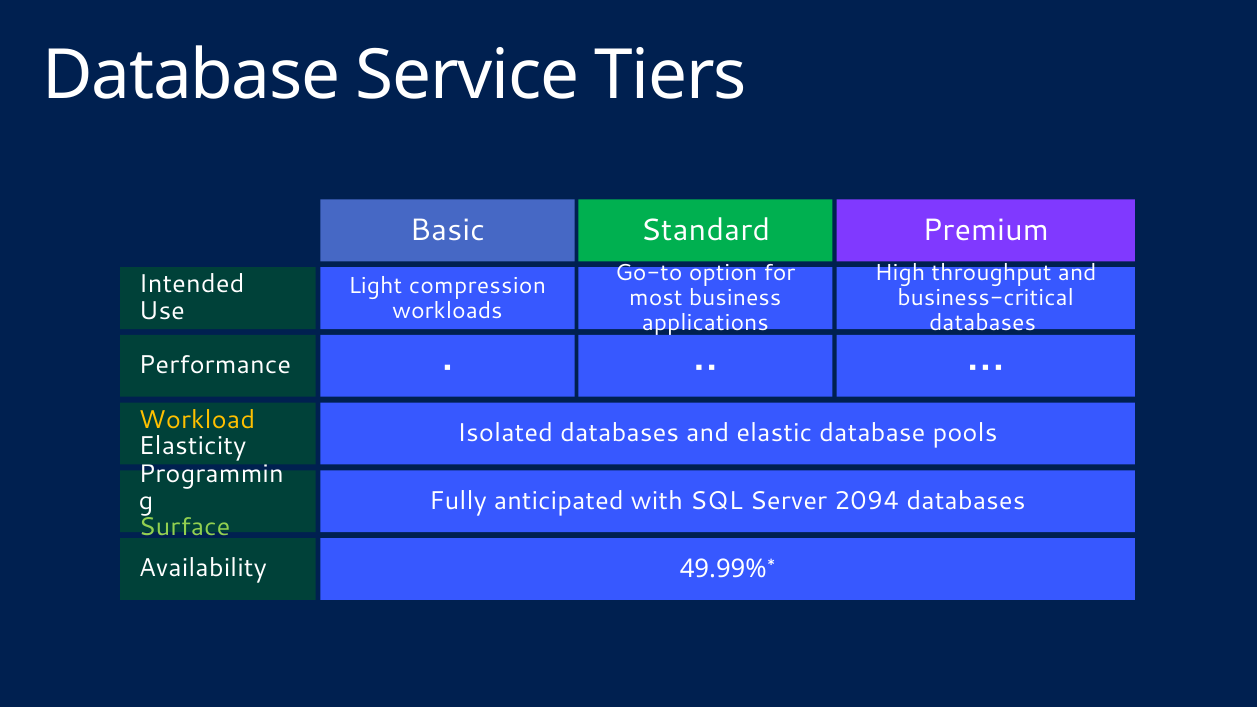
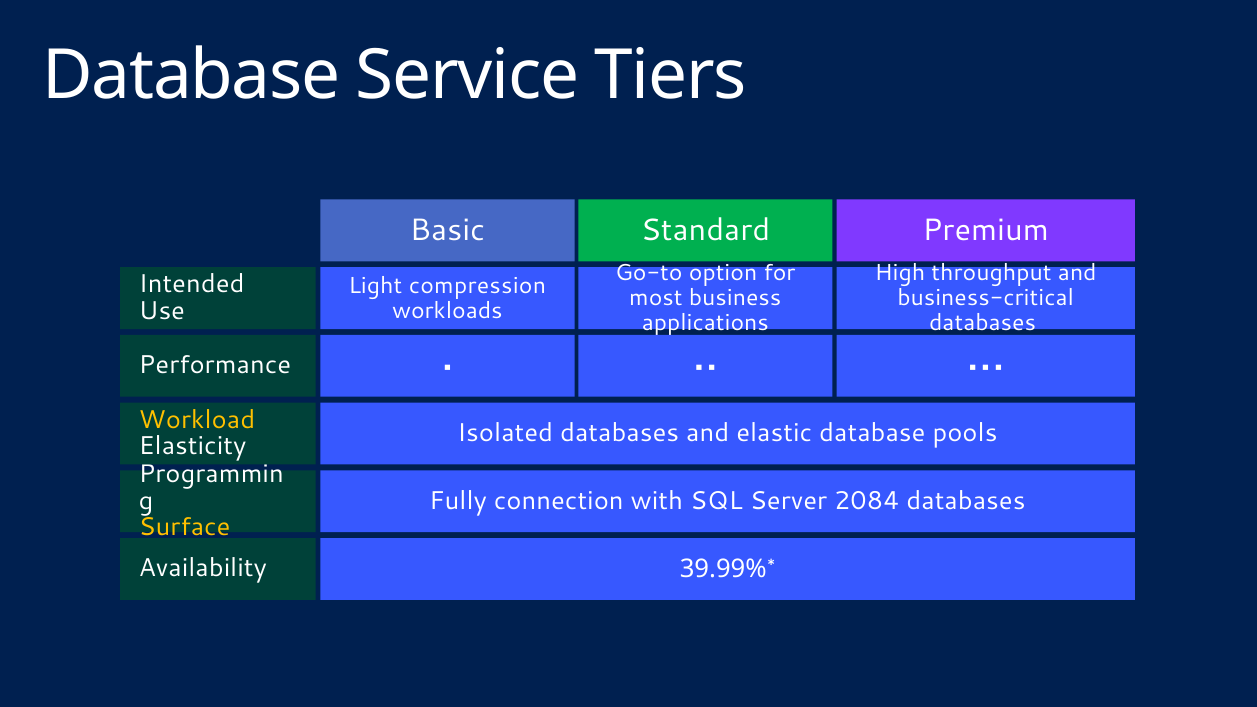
anticipated: anticipated -> connection (559, 501)
2094: 2094 -> 2084 (867, 501)
Surface colour: light green -> yellow (185, 527)
49.99%: 49.99% -> 39.99% (723, 569)
